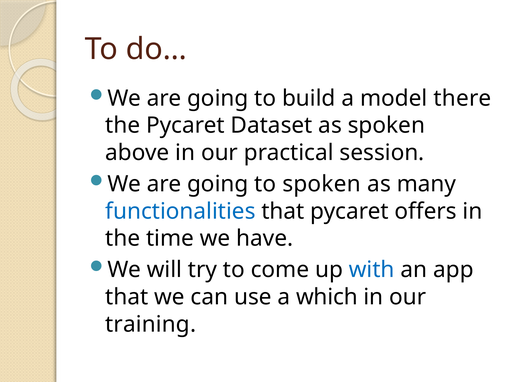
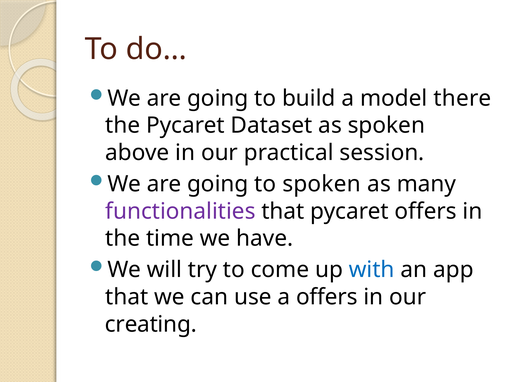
functionalities colour: blue -> purple (180, 211)
a which: which -> offers (327, 297)
training: training -> creating (151, 324)
